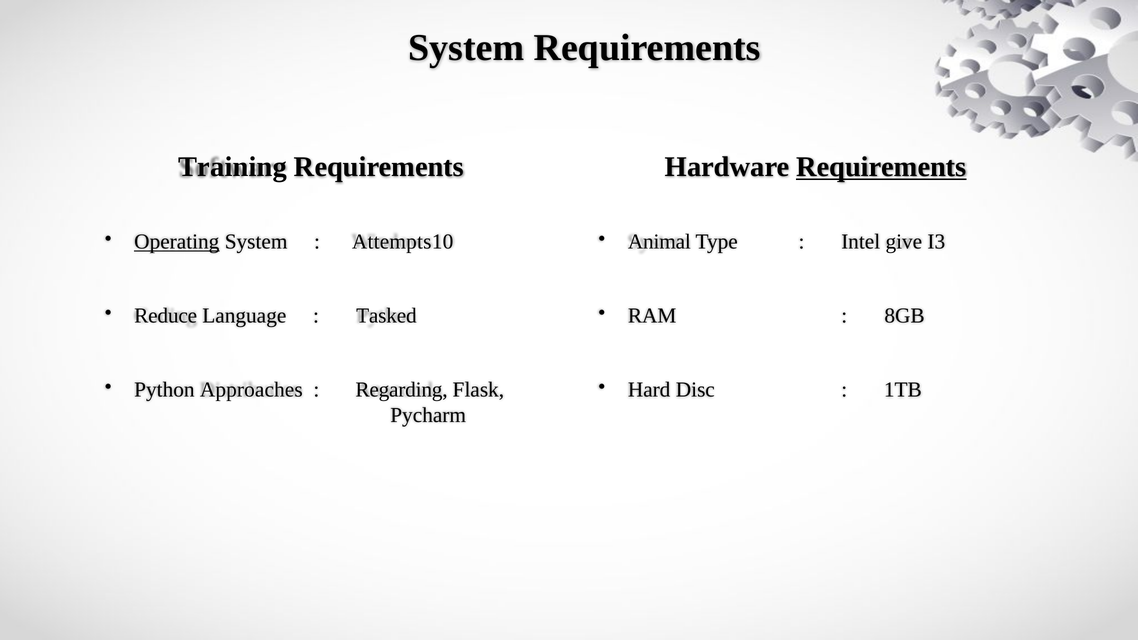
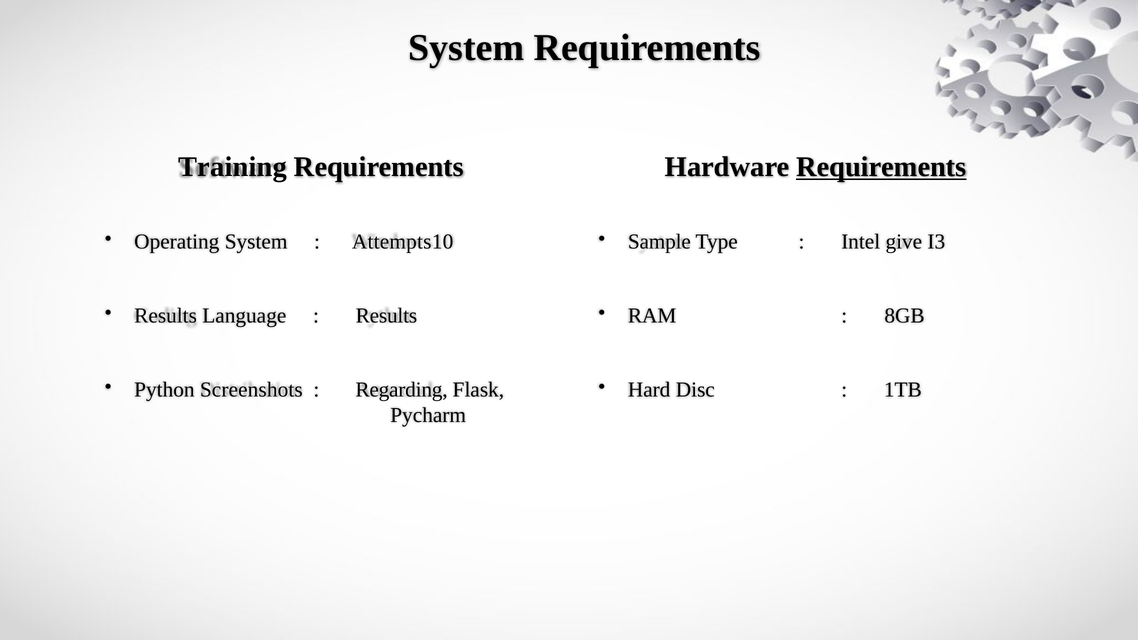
Operating underline: present -> none (177, 242)
Animal: Animal -> Sample (659, 242)
Reduce: Reduce -> Results (166, 316)
Tasked: Tasked -> Results (386, 316)
Approaches: Approaches -> Screenshots (251, 390)
